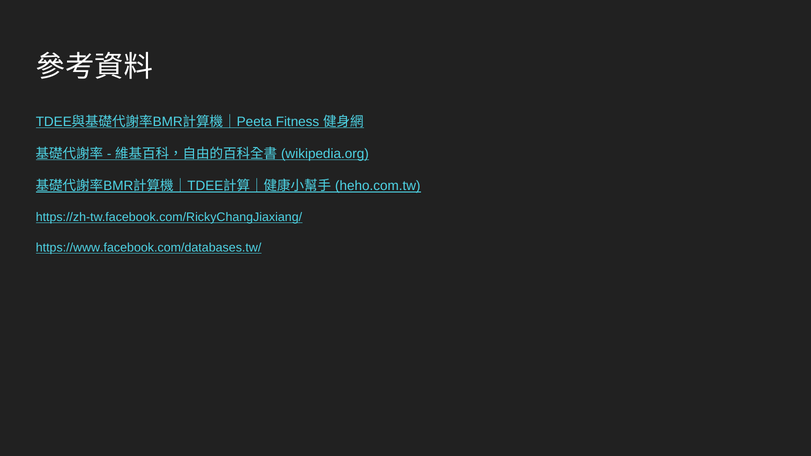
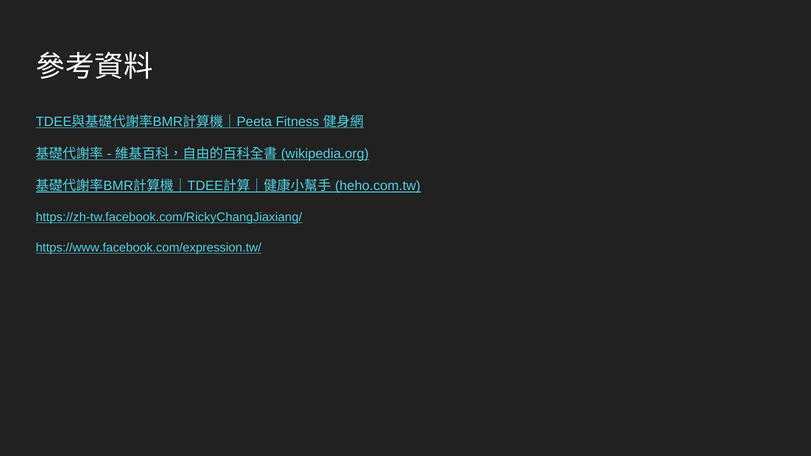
https://www.facebook.com/databases.tw/: https://www.facebook.com/databases.tw/ -> https://www.facebook.com/expression.tw/ (149, 248)
